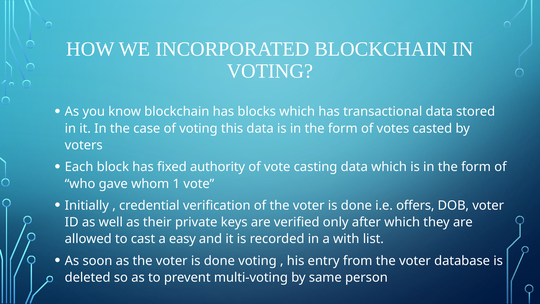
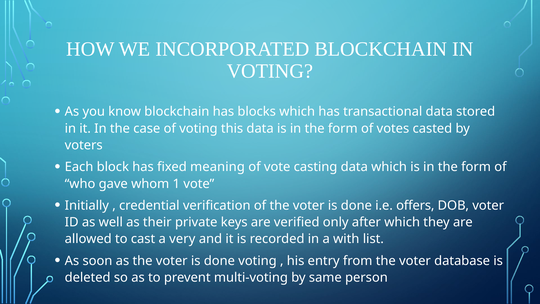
authority: authority -> meaning (217, 167)
easy: easy -> very (182, 239)
